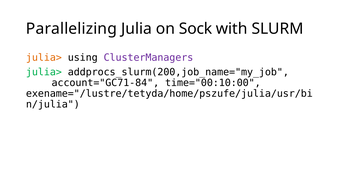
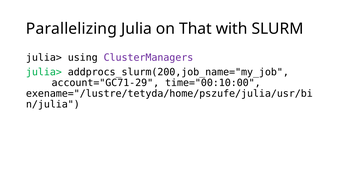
Sock: Sock -> That (195, 29)
julia> colour: orange -> black (44, 58)
account="GC71-84: account="GC71-84 -> account="GC71-29 (105, 83)
